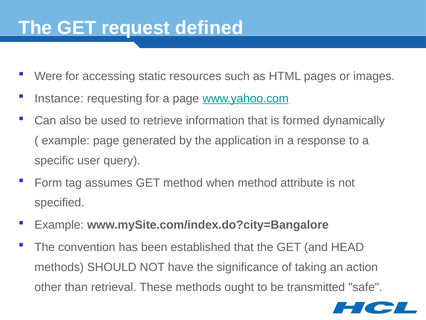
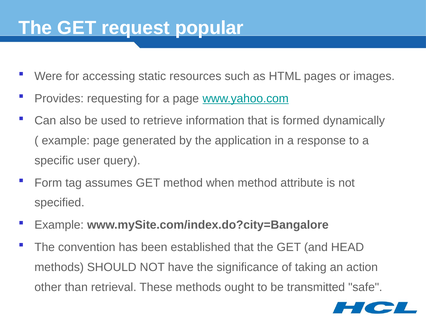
defined: defined -> popular (209, 28)
Instance: Instance -> Provides (59, 98)
